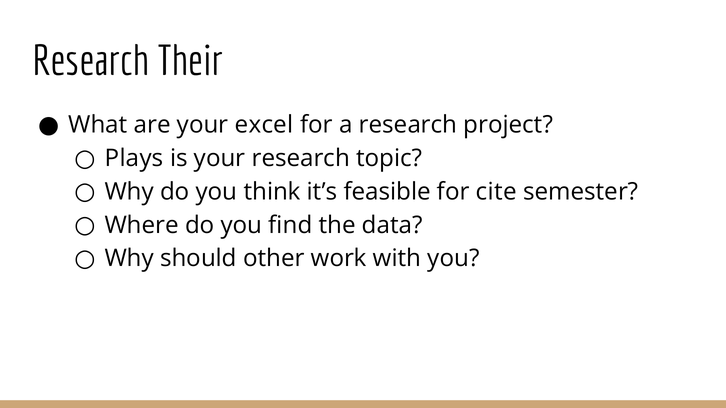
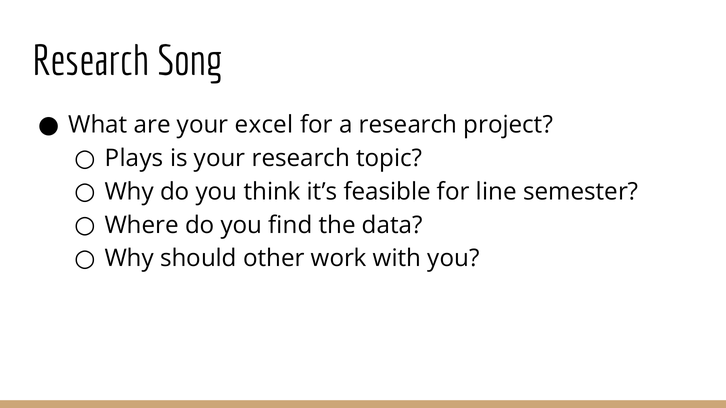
Their: Their -> Song (190, 61)
cite: cite -> line (496, 192)
